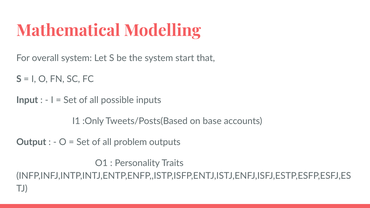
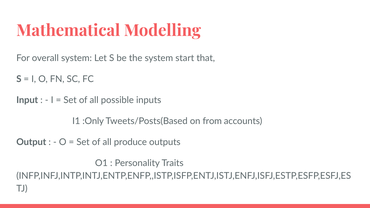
base: base -> from (212, 121)
problem: problem -> produce (130, 142)
